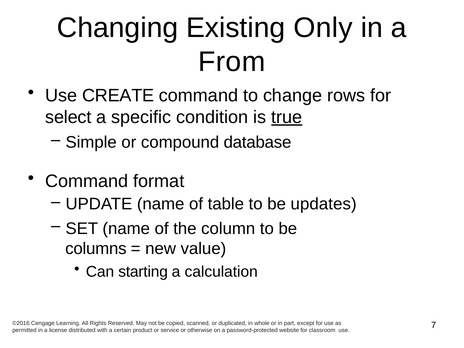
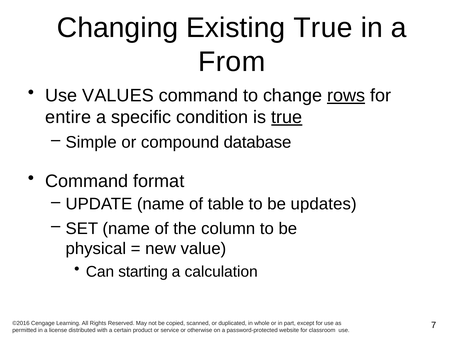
Existing Only: Only -> True (323, 28)
CREATE: CREATE -> VALUES (118, 96)
rows underline: none -> present (346, 96)
select: select -> entire (68, 117)
columns: columns -> physical (96, 249)
